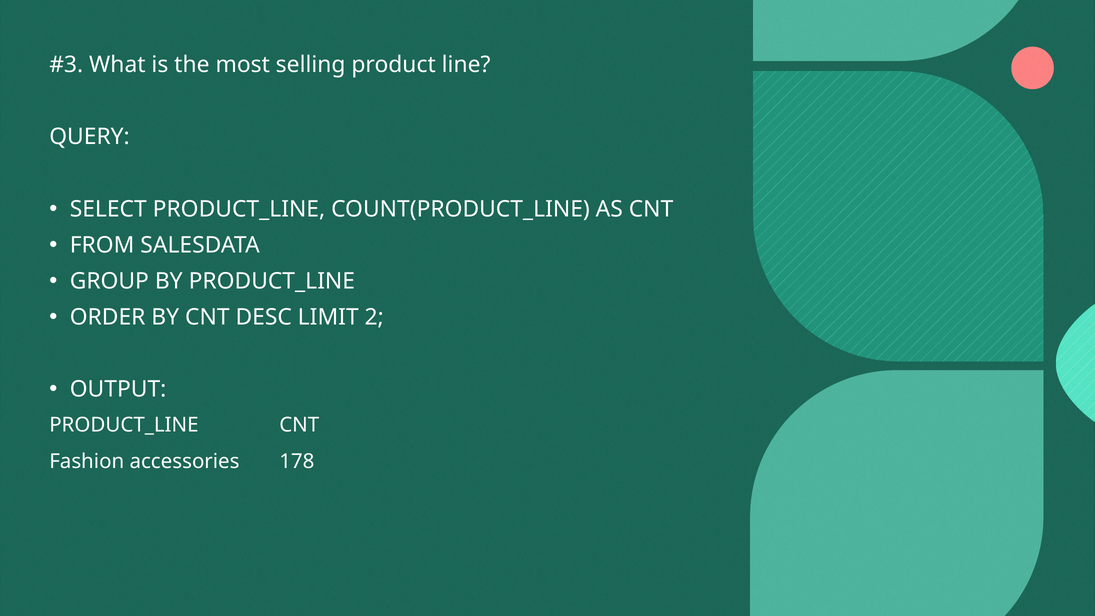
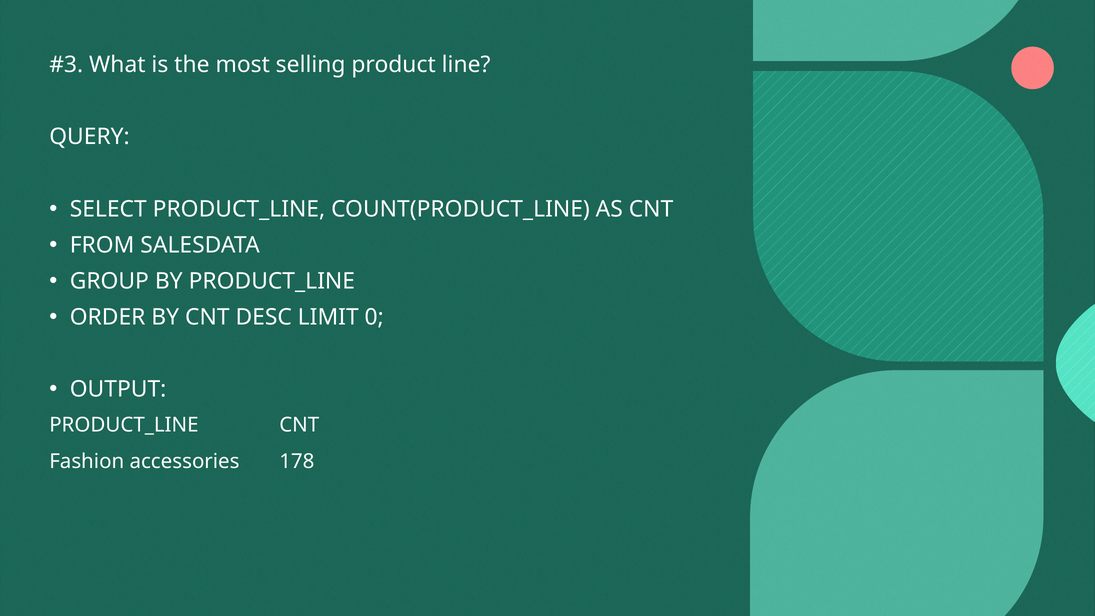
2: 2 -> 0 (374, 317)
